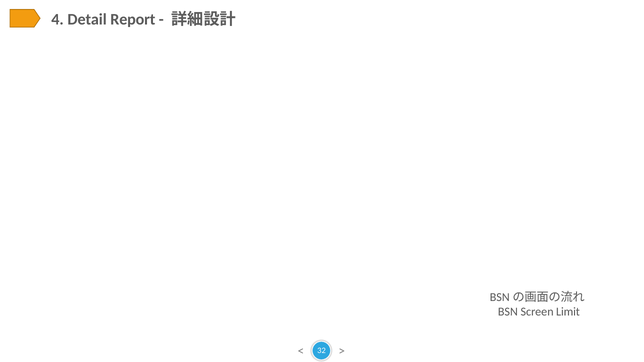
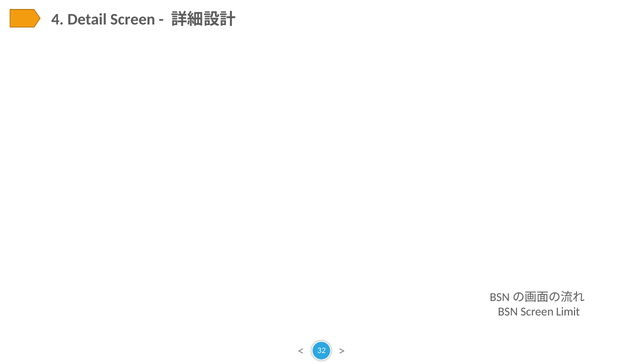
Detail Report: Report -> Screen (133, 19)
